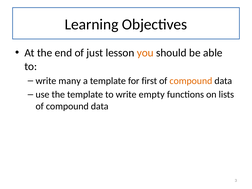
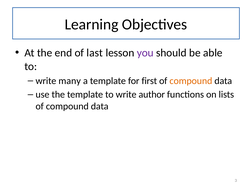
just: just -> last (95, 53)
you colour: orange -> purple (145, 53)
empty: empty -> author (152, 95)
